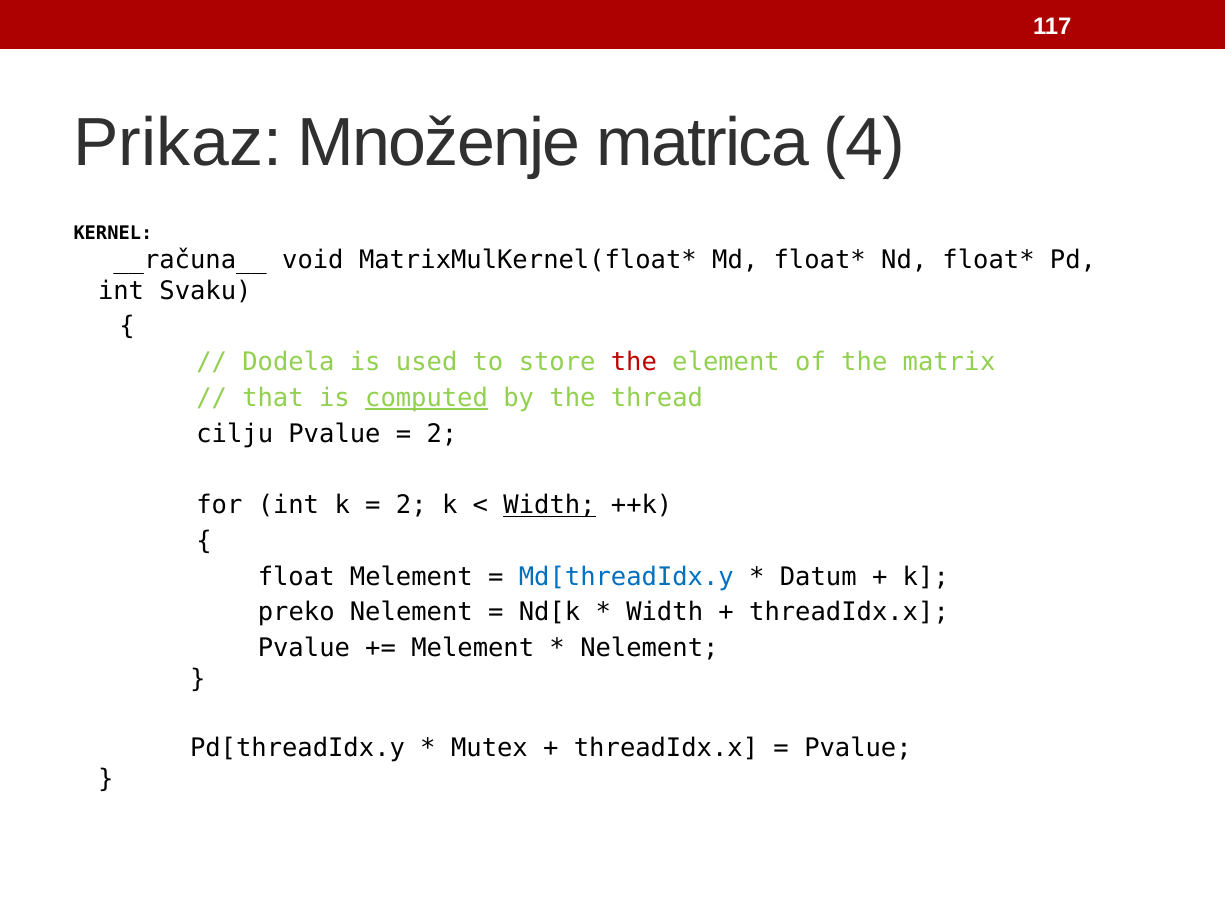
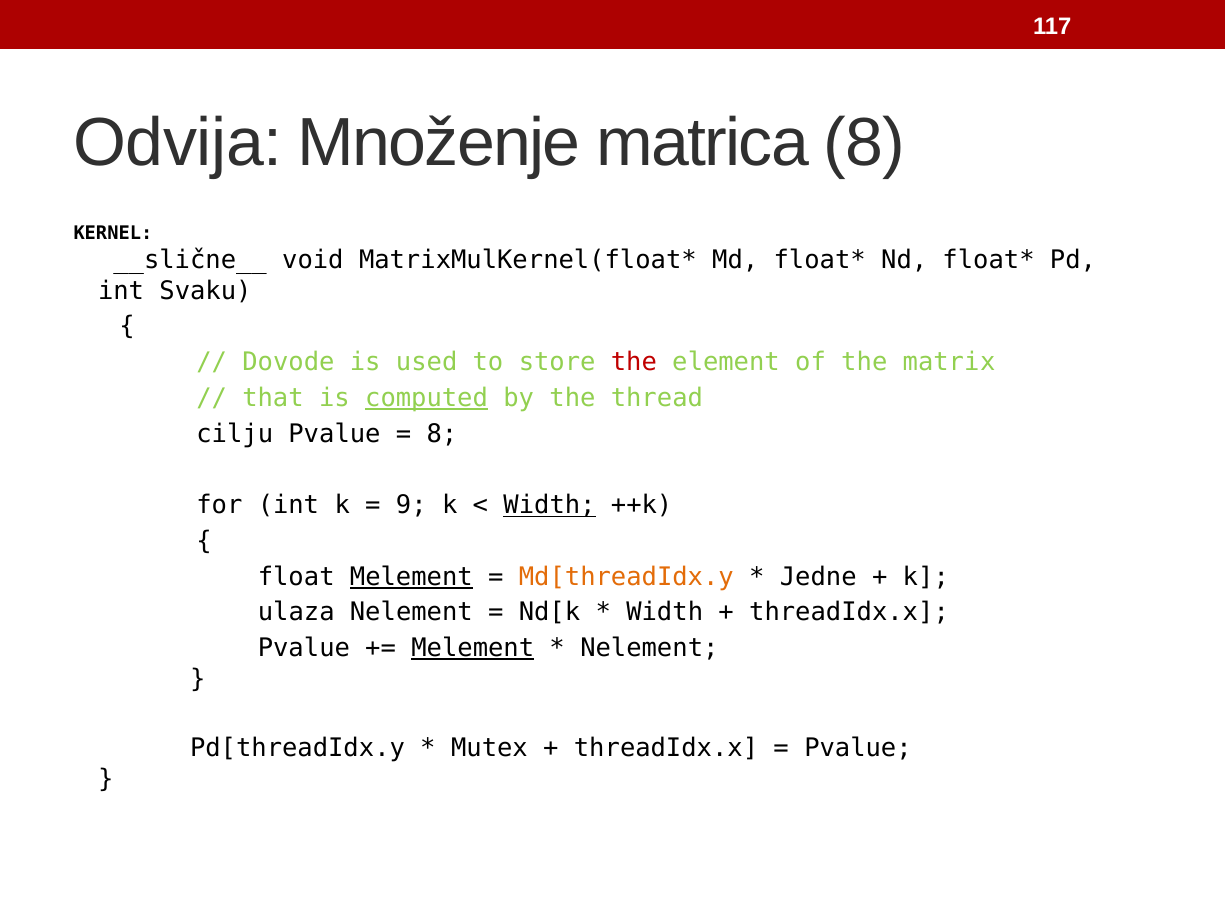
Prikaz: Prikaz -> Odvija (178, 143)
matrica 4: 4 -> 8 (865, 143)
__računa__: __računa__ -> __slične__ (190, 260)
Dodela: Dodela -> Dovode (288, 362)
2: 2 -> 8 (442, 434)
2: 2 -> 9 (411, 505)
Melement underline: none -> present (411, 577)
Md[threadIdx.y colour: blue -> orange (626, 577)
Datum: Datum -> Jedne (818, 577)
preko: preko -> ulaza (296, 612)
Melement underline: none -> present (473, 648)
